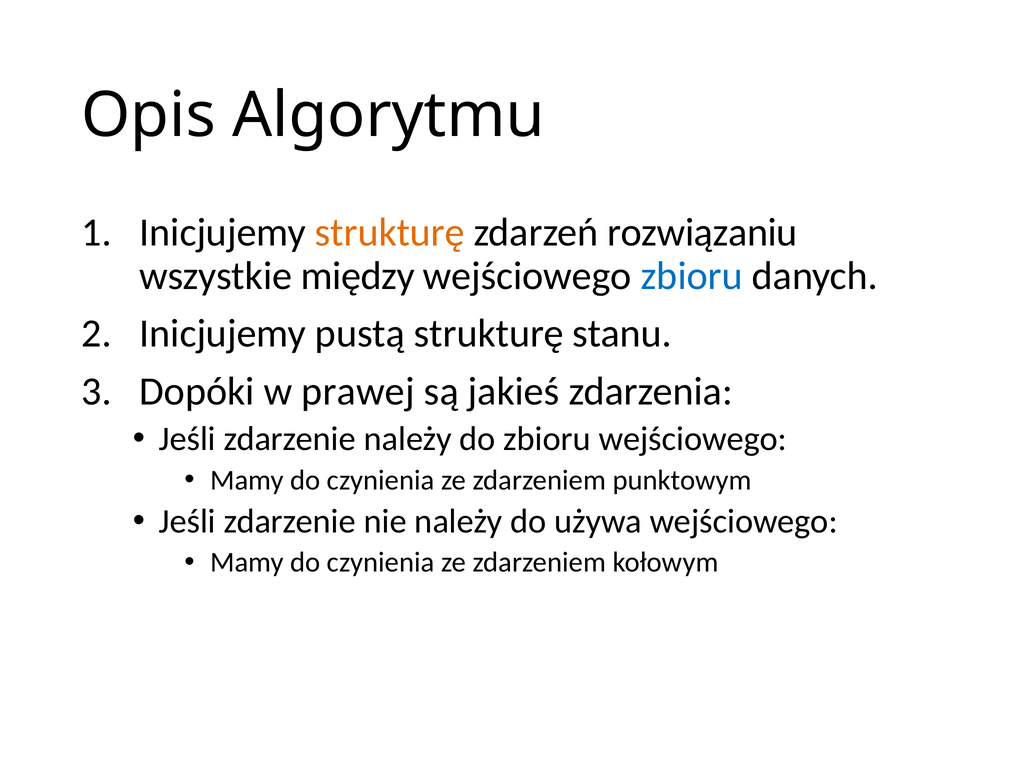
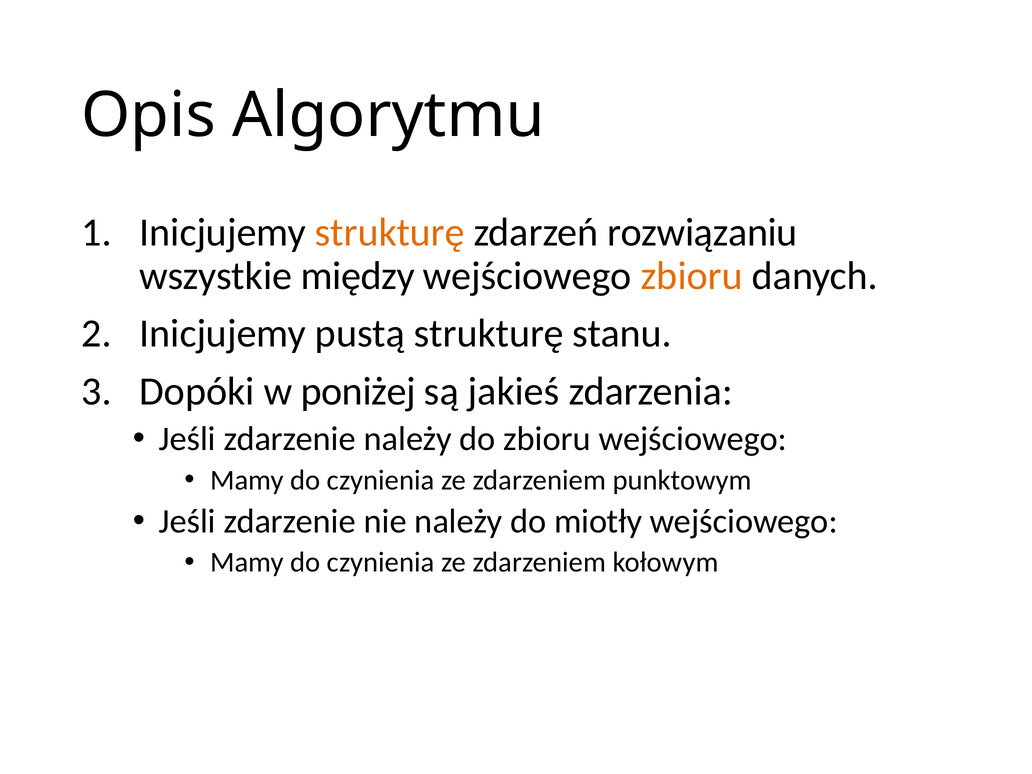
zbioru colour: blue -> orange (692, 276)
prawej: prawej -> poniżej (358, 391)
używa: używa -> miotły (598, 521)
